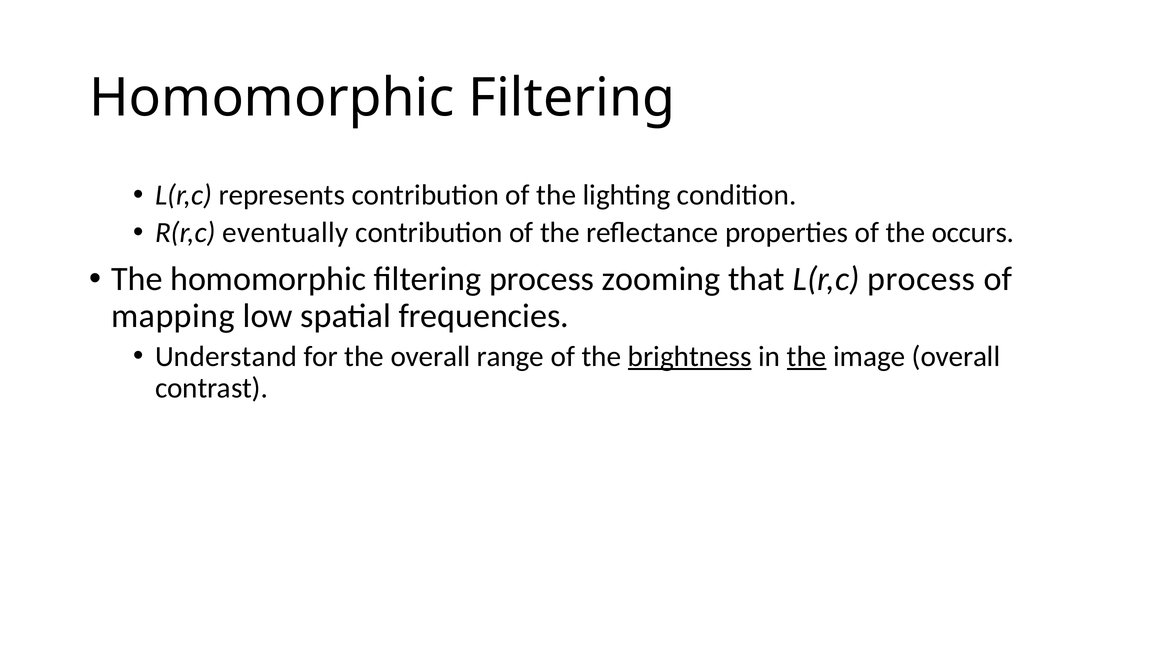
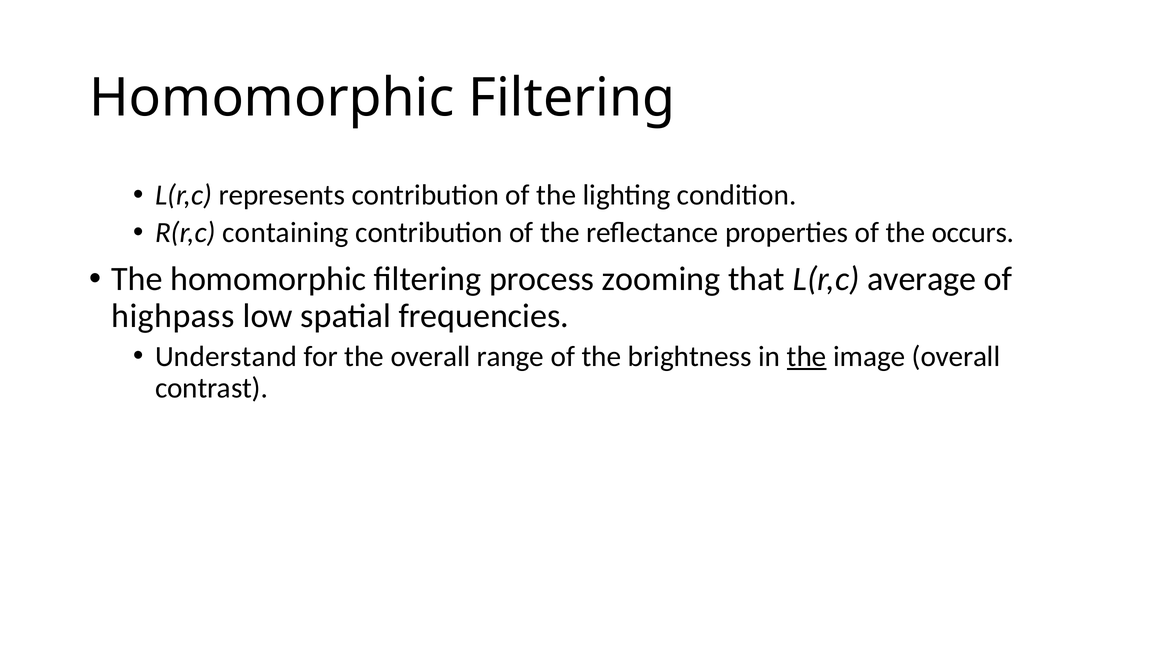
eventually: eventually -> containing (286, 233)
L(r,c process: process -> average (922, 279)
mapping: mapping -> highpass (173, 316)
brightness underline: present -> none (690, 356)
